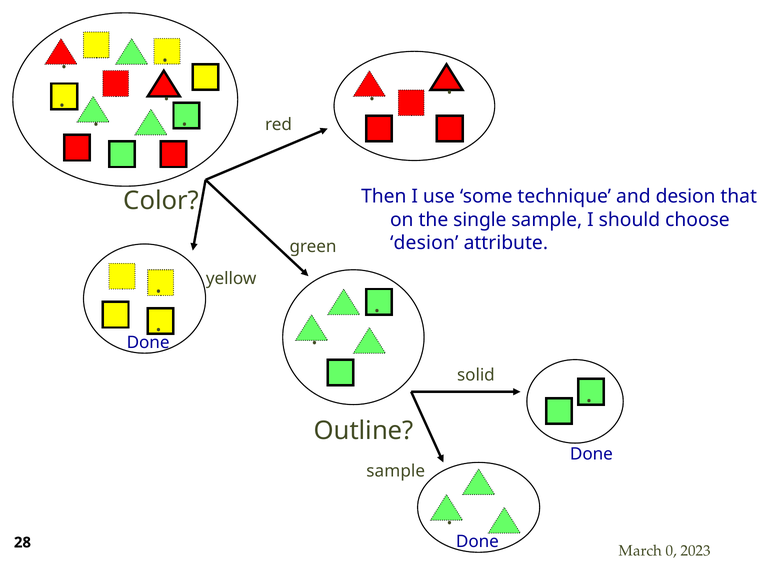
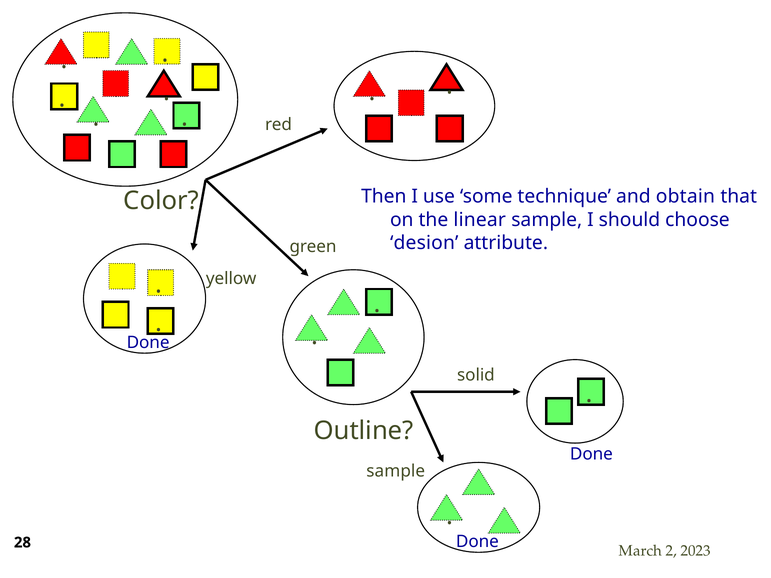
and desion: desion -> obtain (685, 197)
single: single -> linear (480, 220)
0: 0 -> 2 (671, 551)
